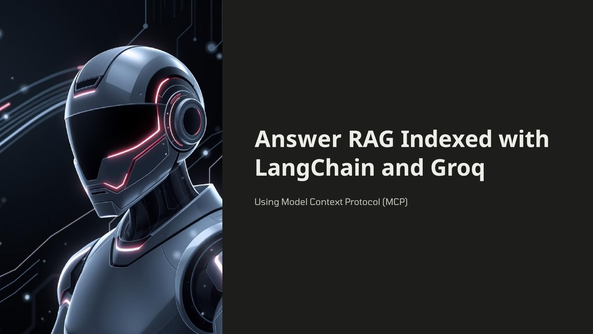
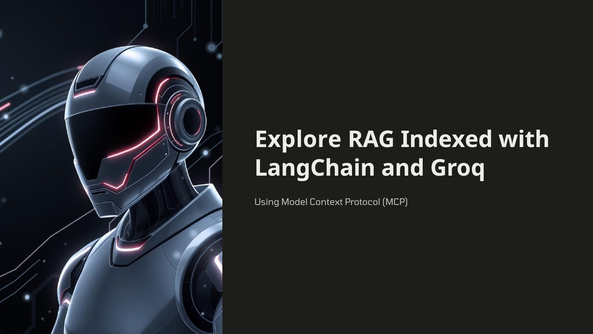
Answer: Answer -> Explore (298, 139)
